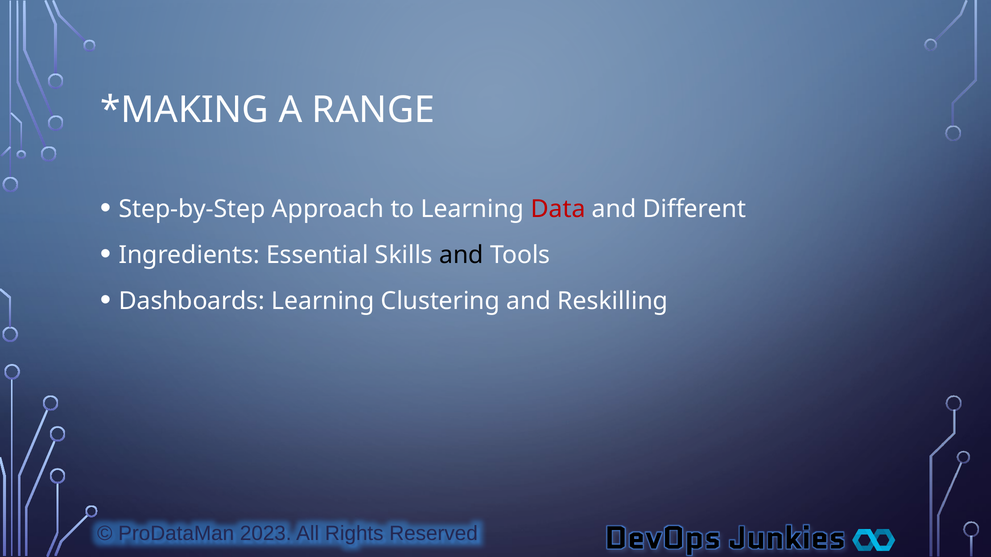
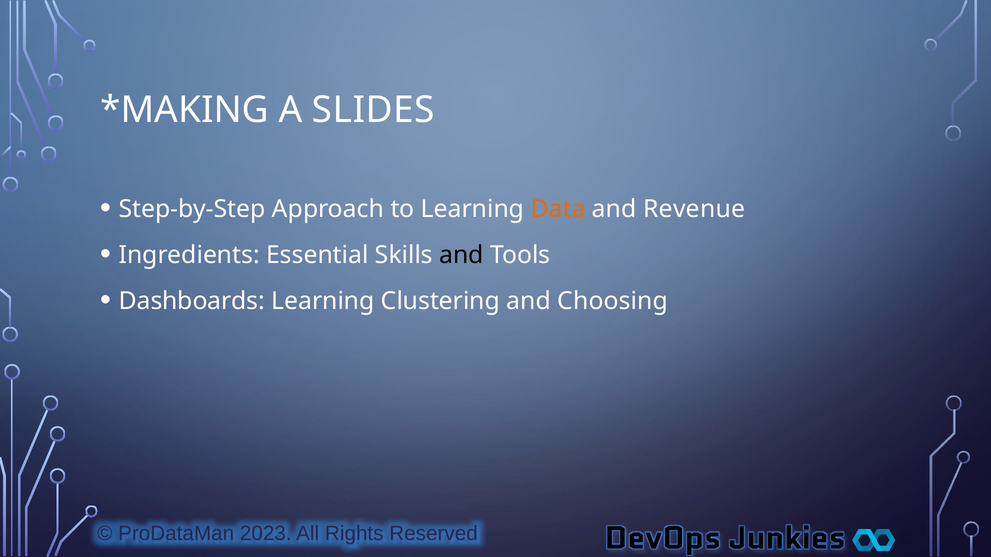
RANGE: RANGE -> SLIDES (373, 110)
Data colour: red -> orange (558, 209)
Different: Different -> Revenue (694, 209)
Reskilling: Reskilling -> Choosing (613, 301)
